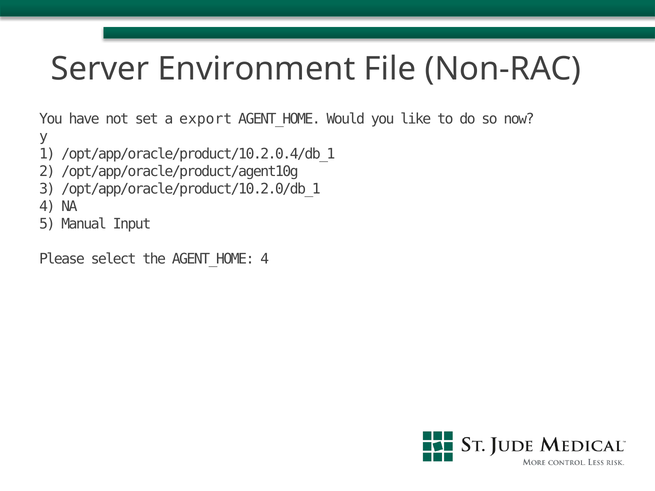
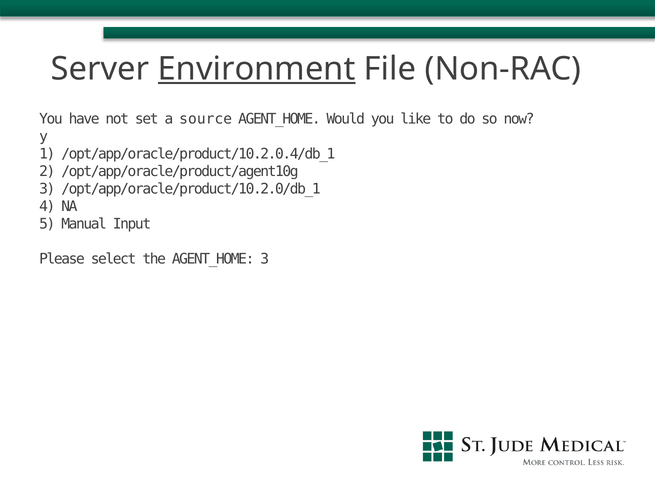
Environment underline: none -> present (257, 69)
export: export -> source (206, 119)
AGENT_HOME 4: 4 -> 3 (265, 259)
